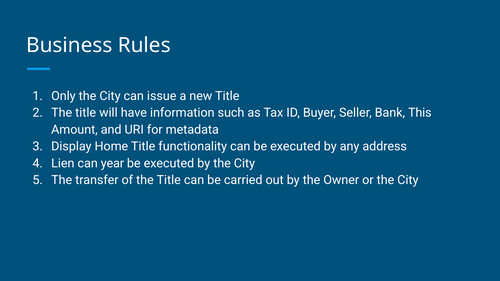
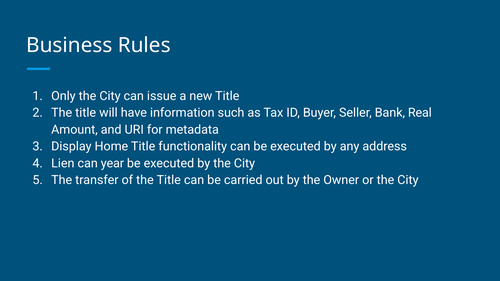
This: This -> Real (420, 113)
